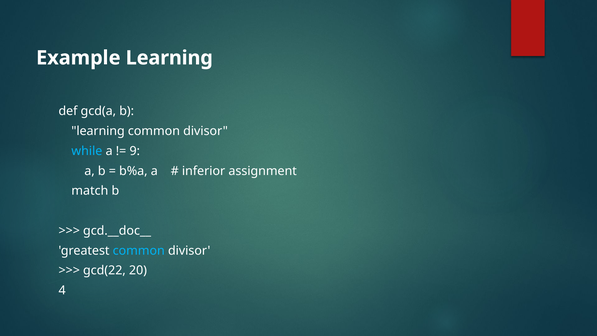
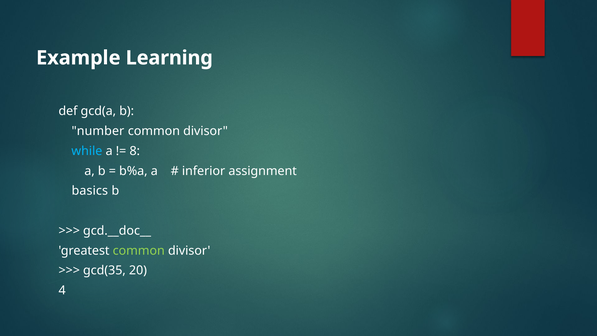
learning: learning -> number (98, 131)
9: 9 -> 8 (135, 151)
match: match -> basics (90, 191)
common colour: light blue -> light green (139, 250)
gcd(22: gcd(22 -> gcd(35 (104, 270)
